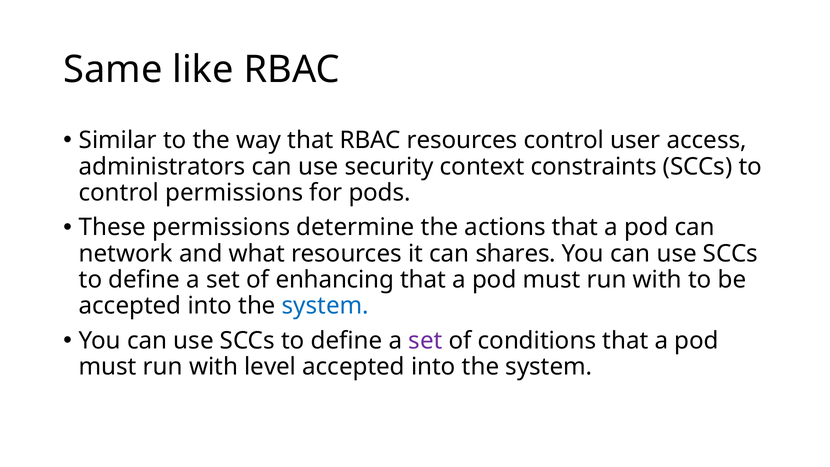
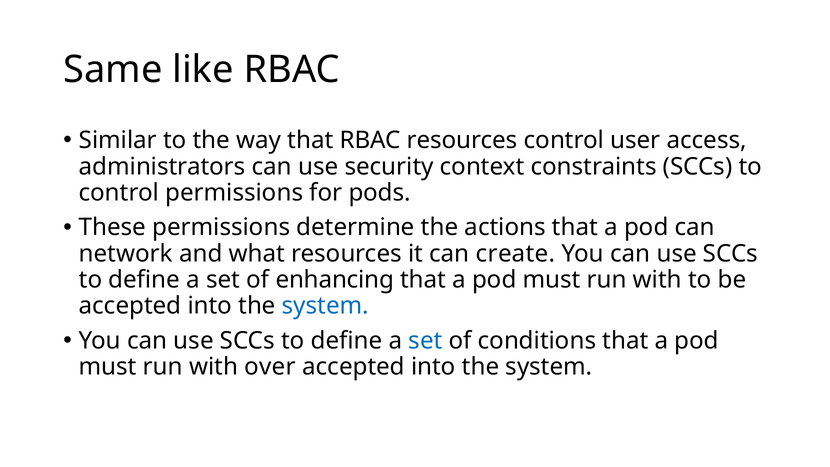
shares: shares -> create (516, 254)
set colour: purple -> blue (425, 341)
level: level -> over (270, 367)
